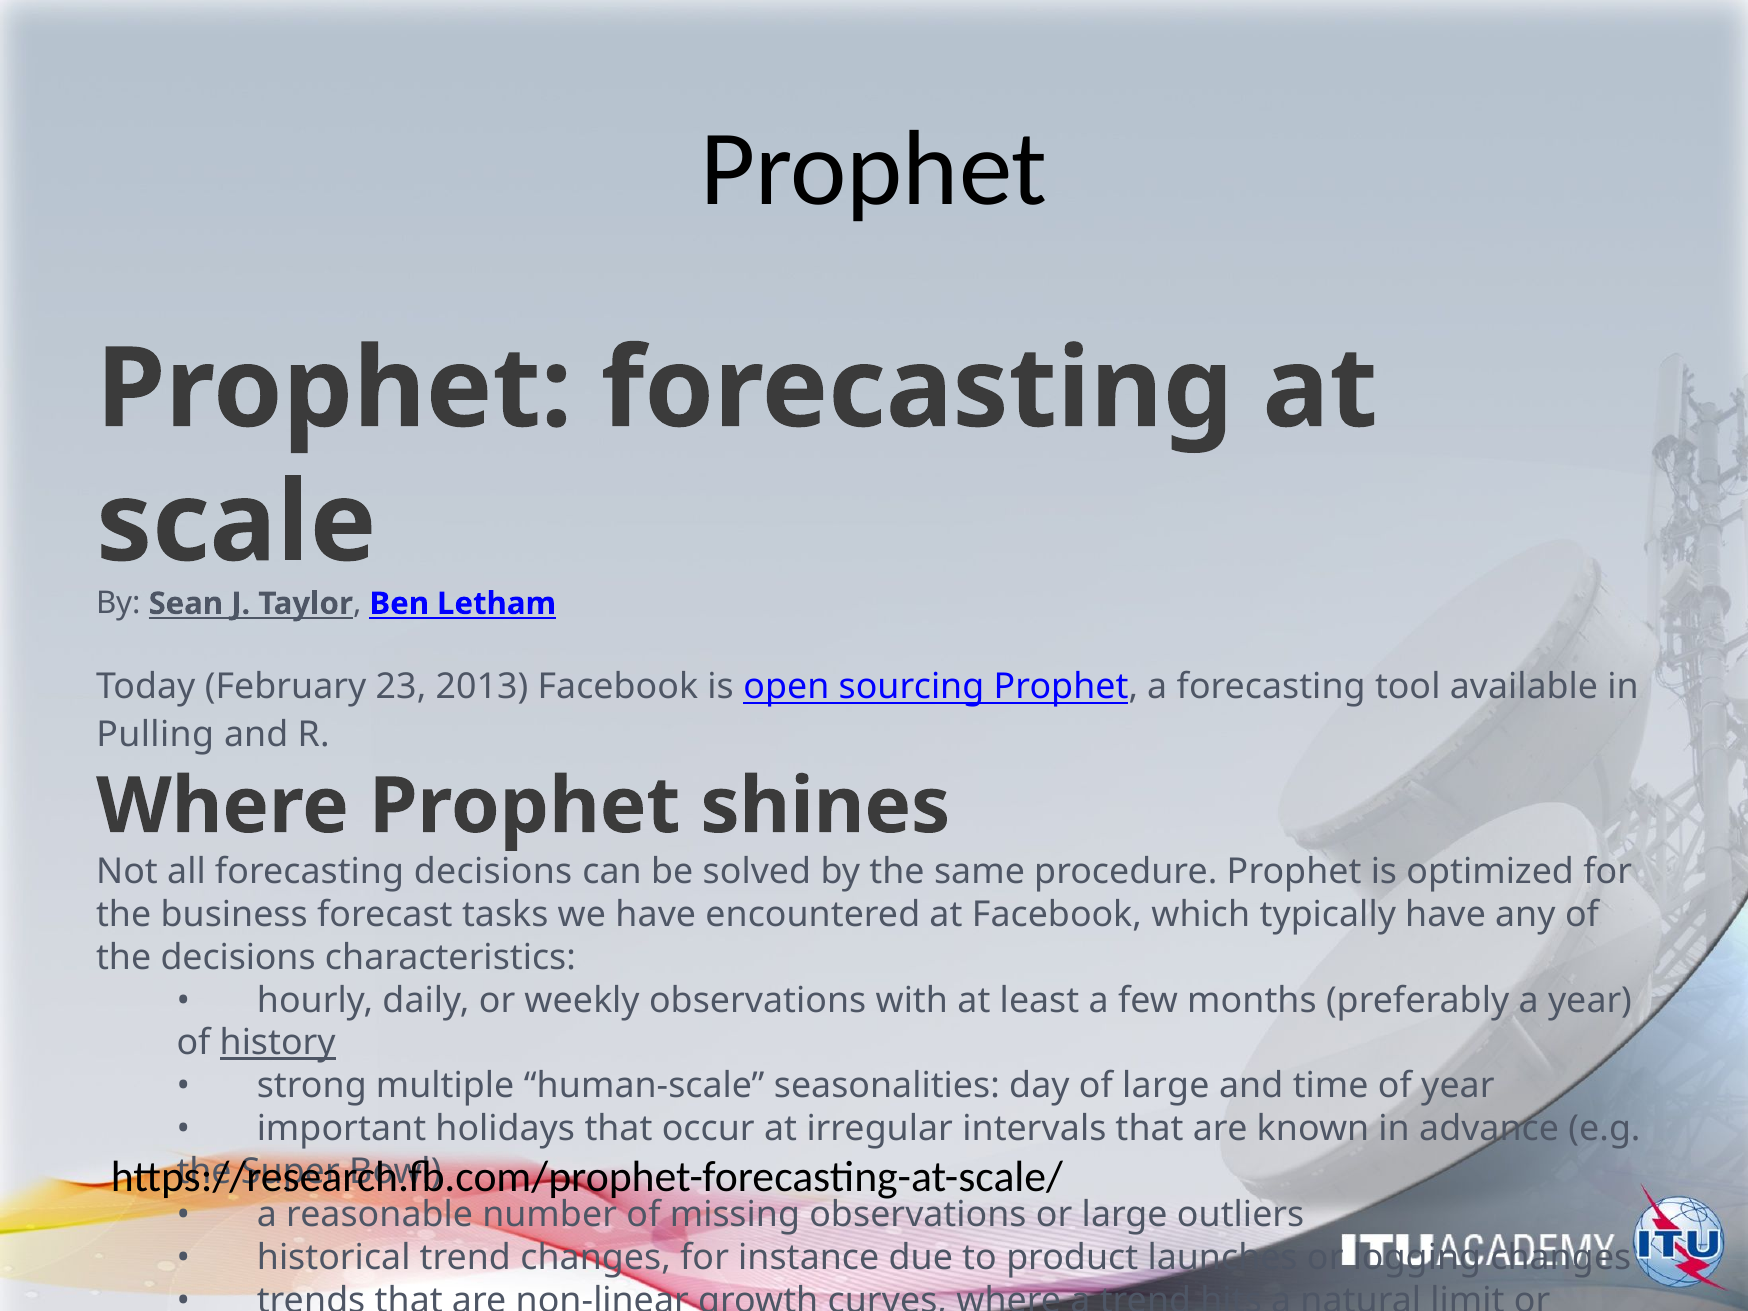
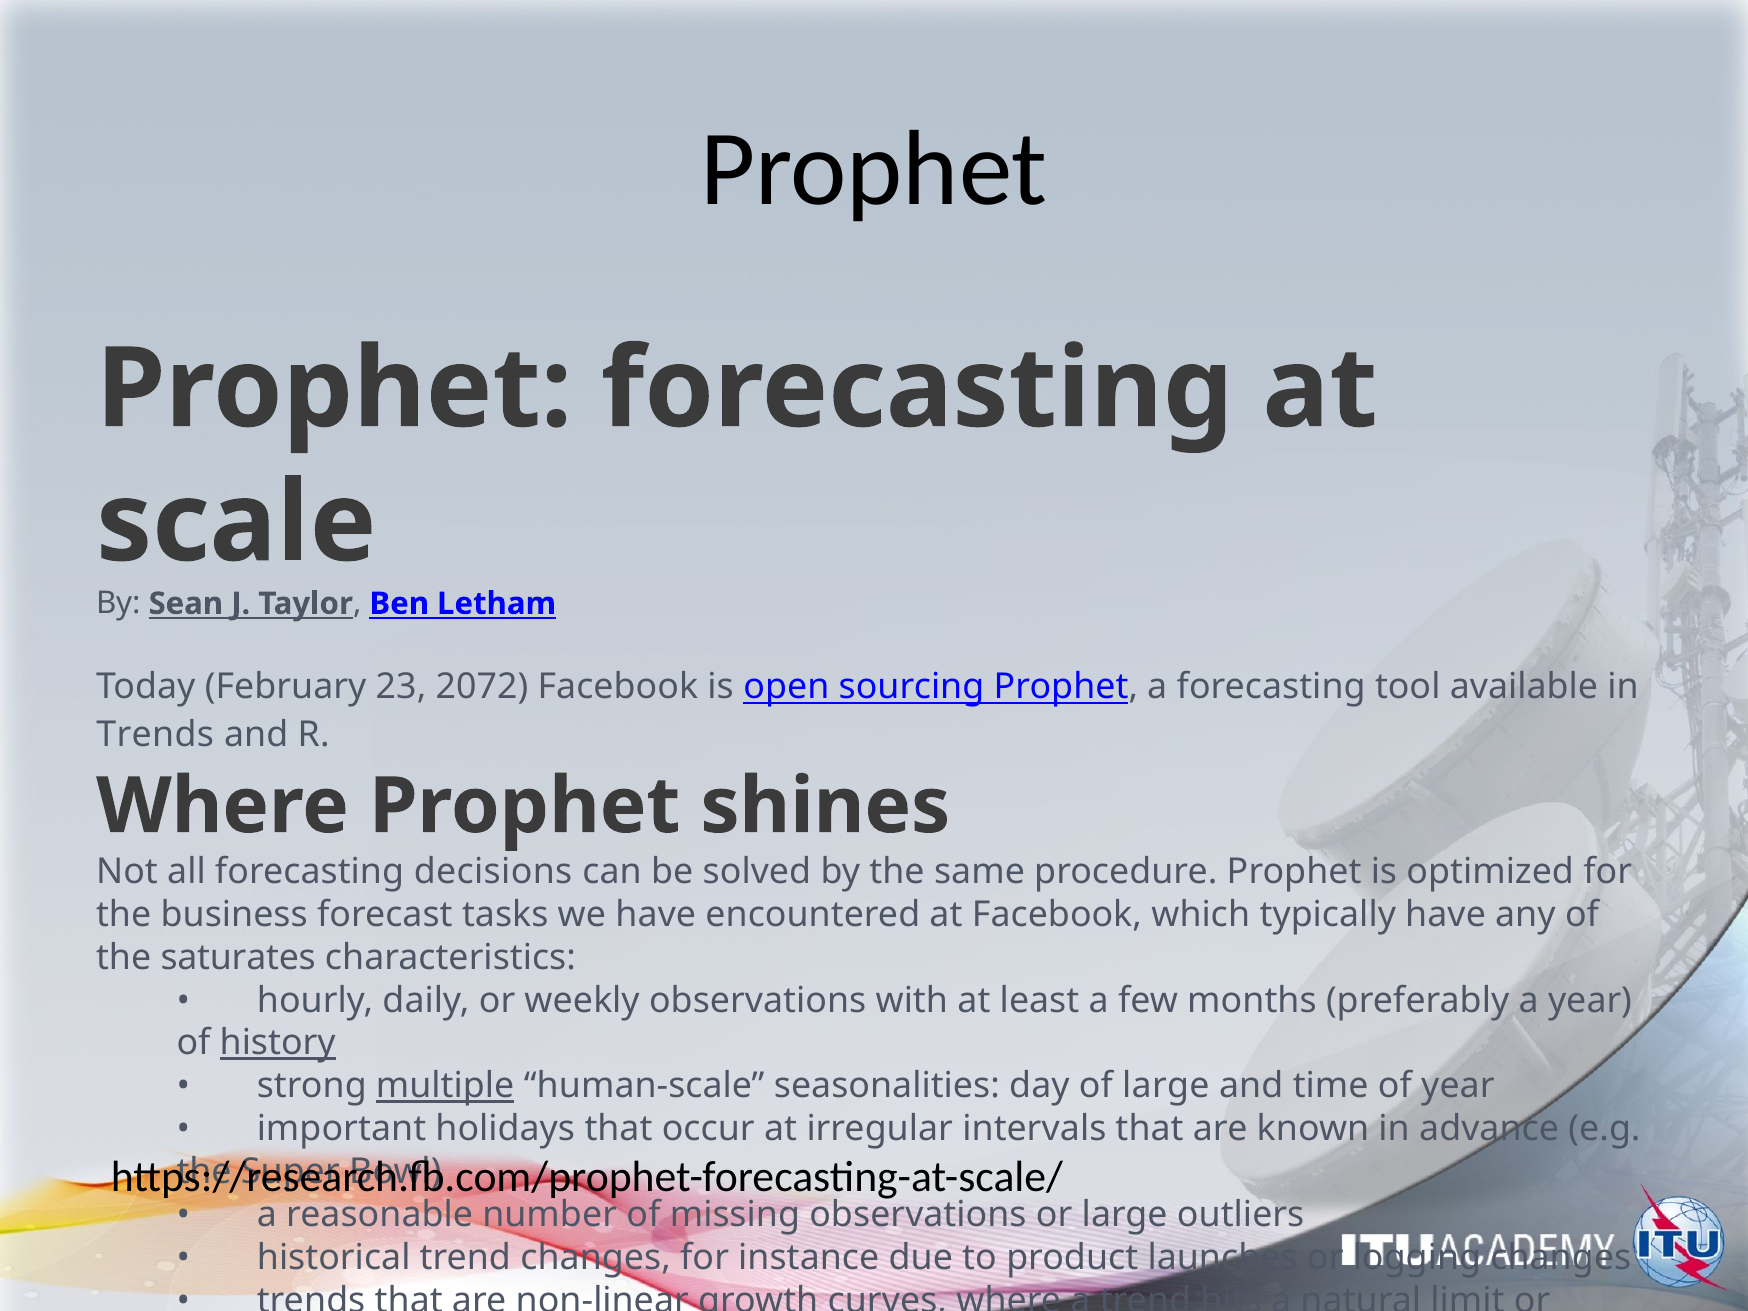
2013: 2013 -> 2072 (482, 686)
Pulling: Pulling -> Trends (155, 735)
the decisions: decisions -> saturates (238, 957)
multiple underline: none -> present (445, 1086)
